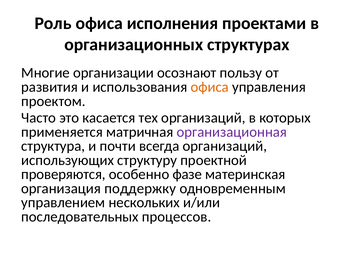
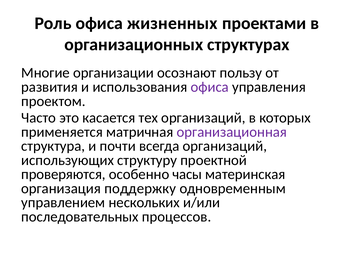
исполнения: исполнения -> жизненных (172, 23)
офиса colour: orange -> purple (210, 87)
фазе: фазе -> часы (187, 175)
